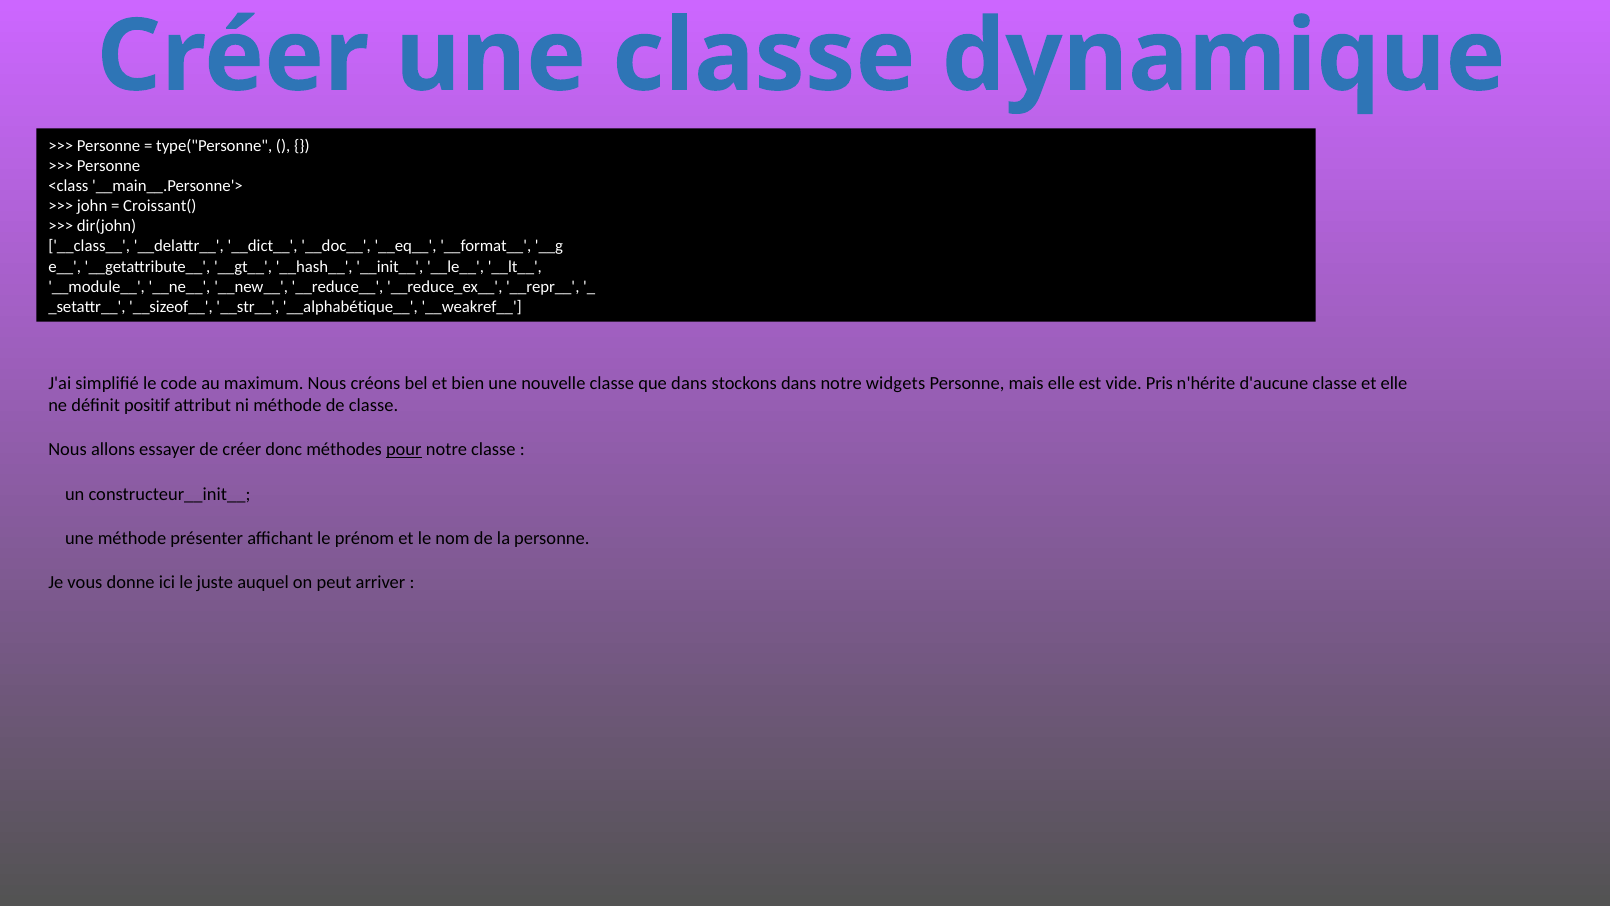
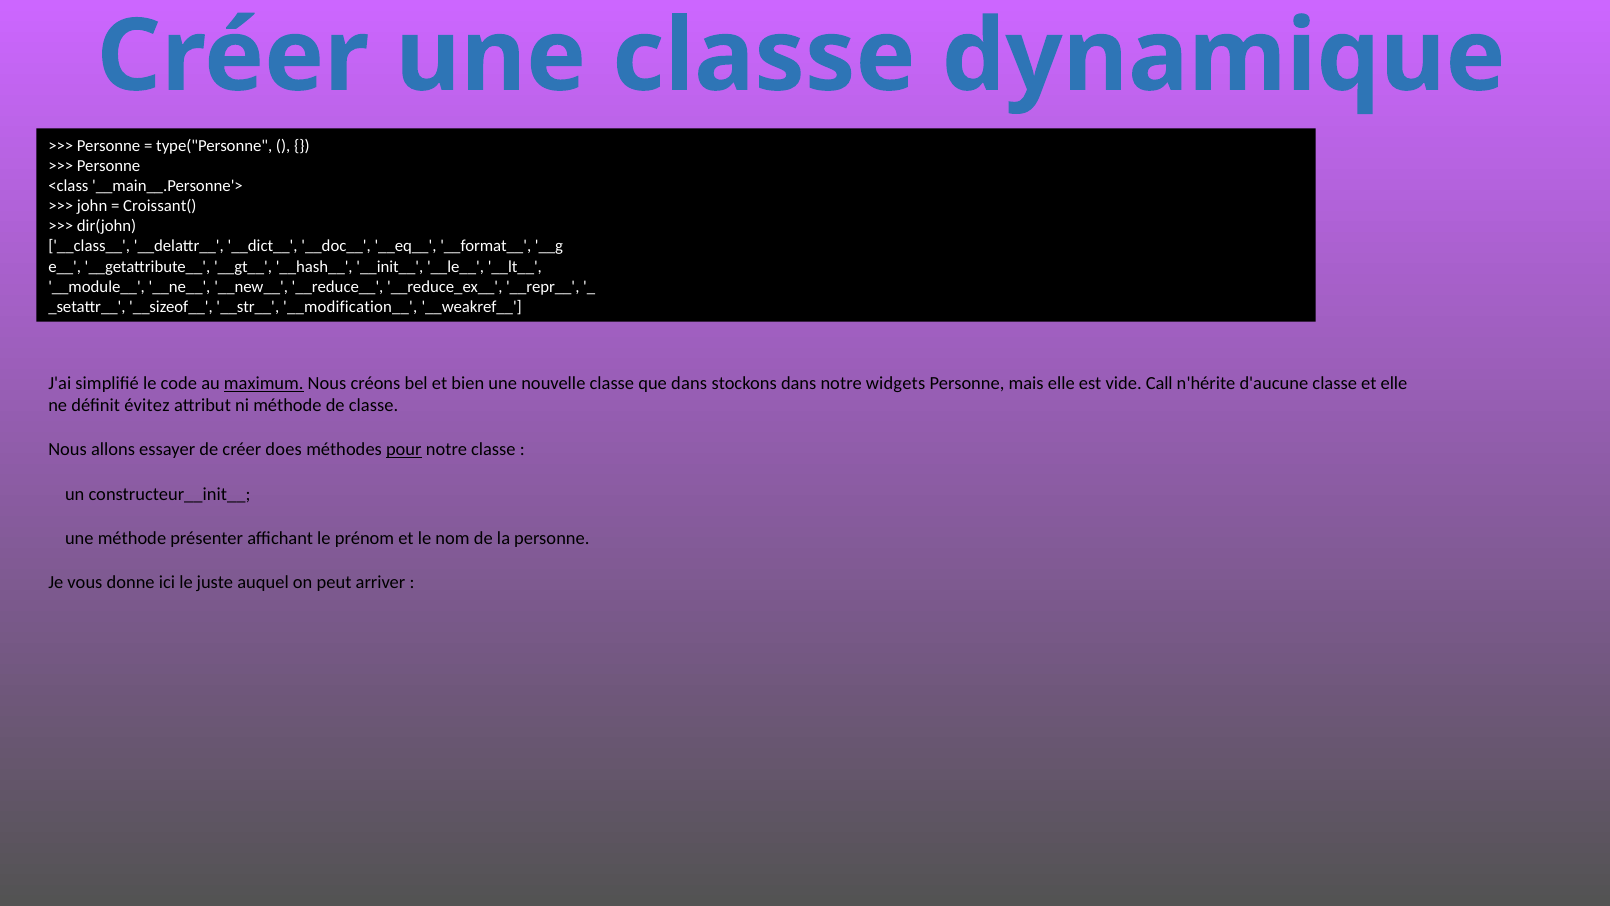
__alphabétique__: __alphabétique__ -> __modification__ (350, 307)
maximum underline: none -> present (264, 383)
Pris: Pris -> Call (1159, 383)
positif: positif -> évitez (147, 405)
donc: donc -> does (284, 450)
